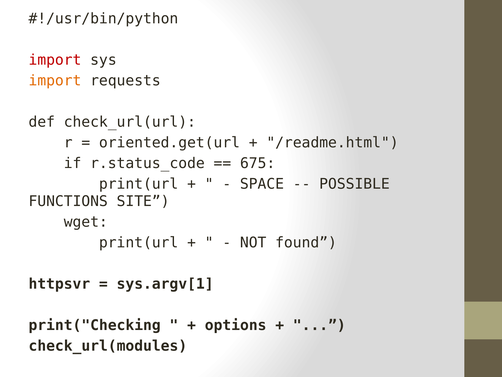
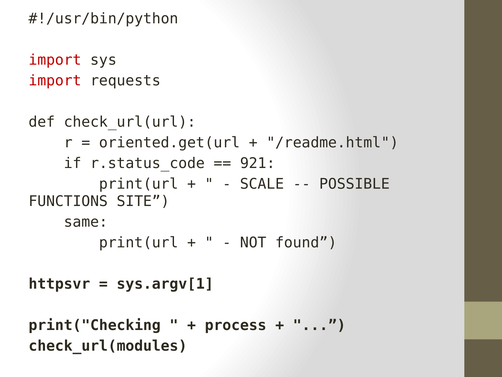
import colour: orange -> red (55, 80)
675: 675 -> 921 (258, 163)
SPACE: SPACE -> SCALE (262, 184)
wget: wget -> same (86, 222)
options: options -> process (236, 325)
